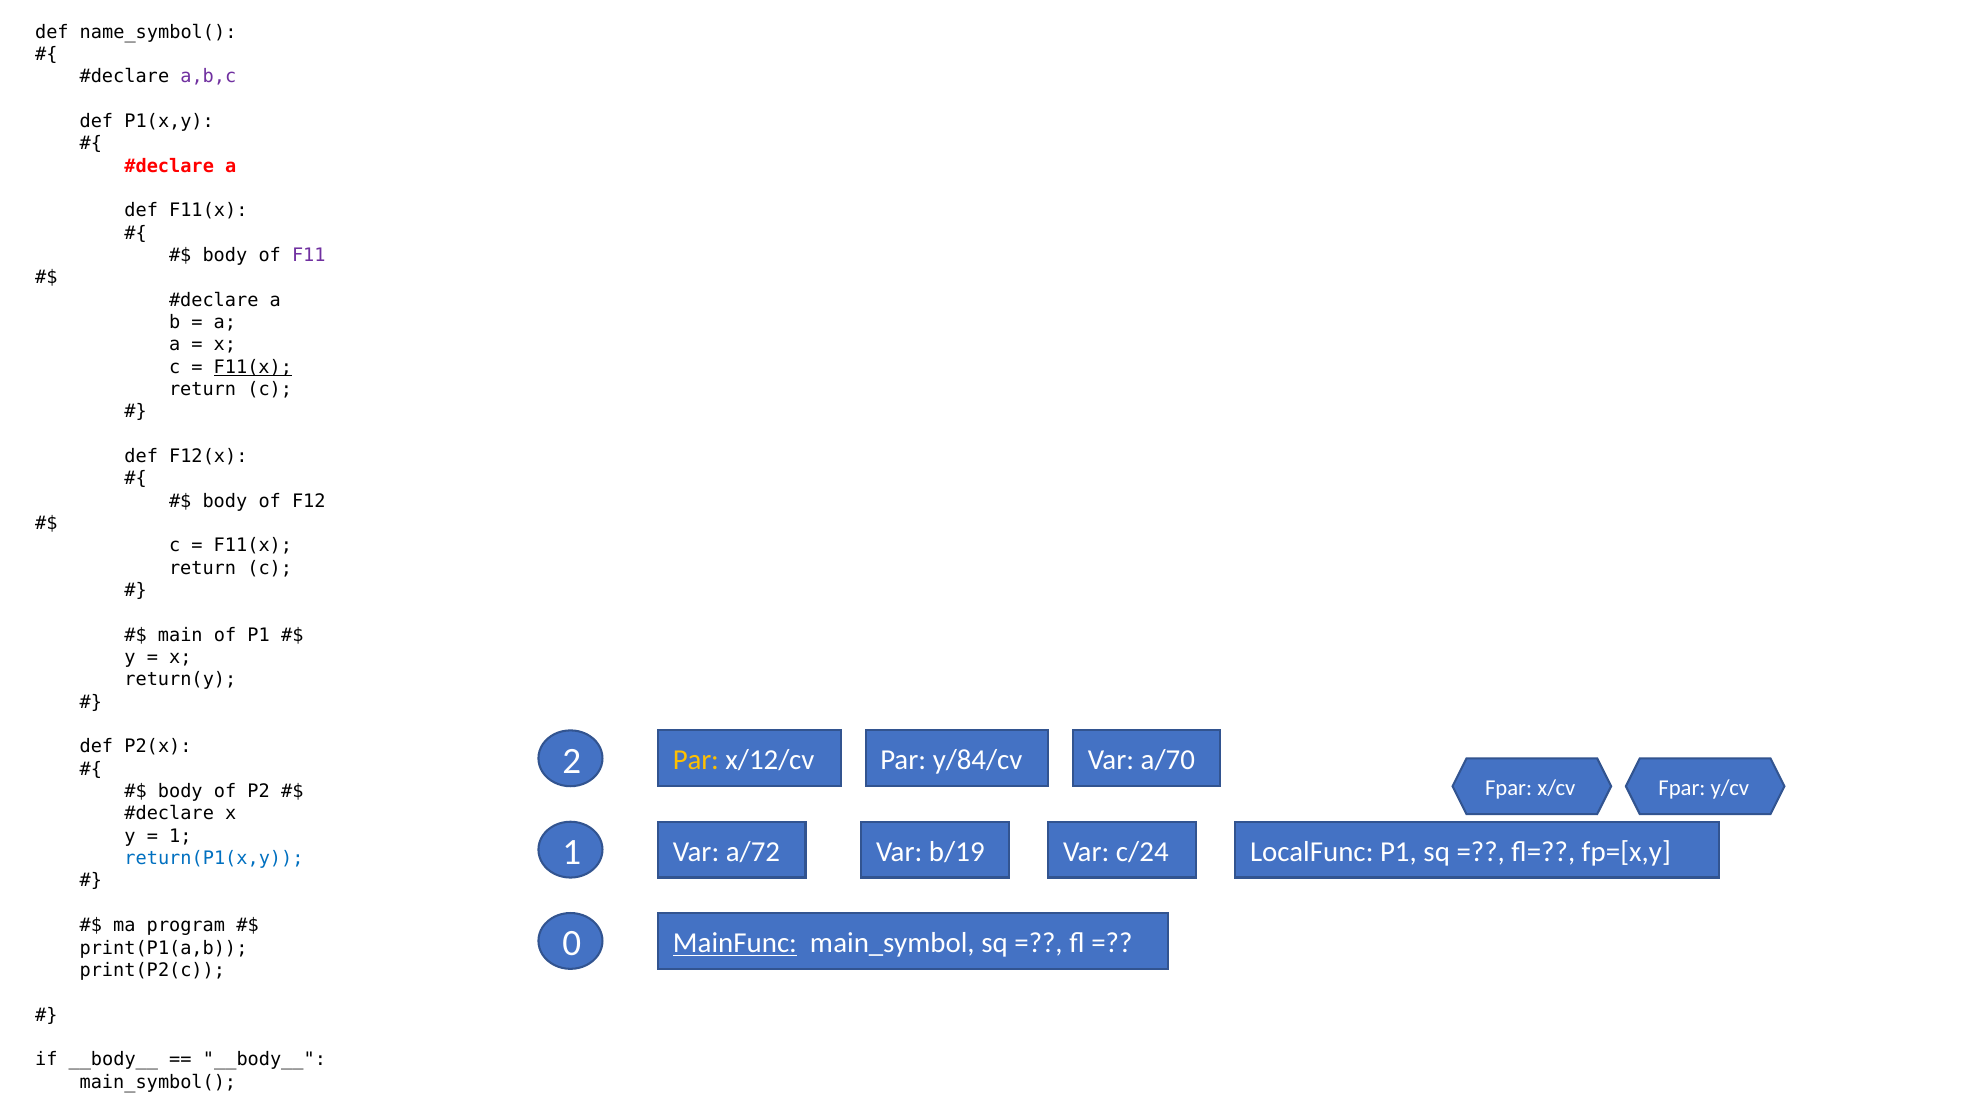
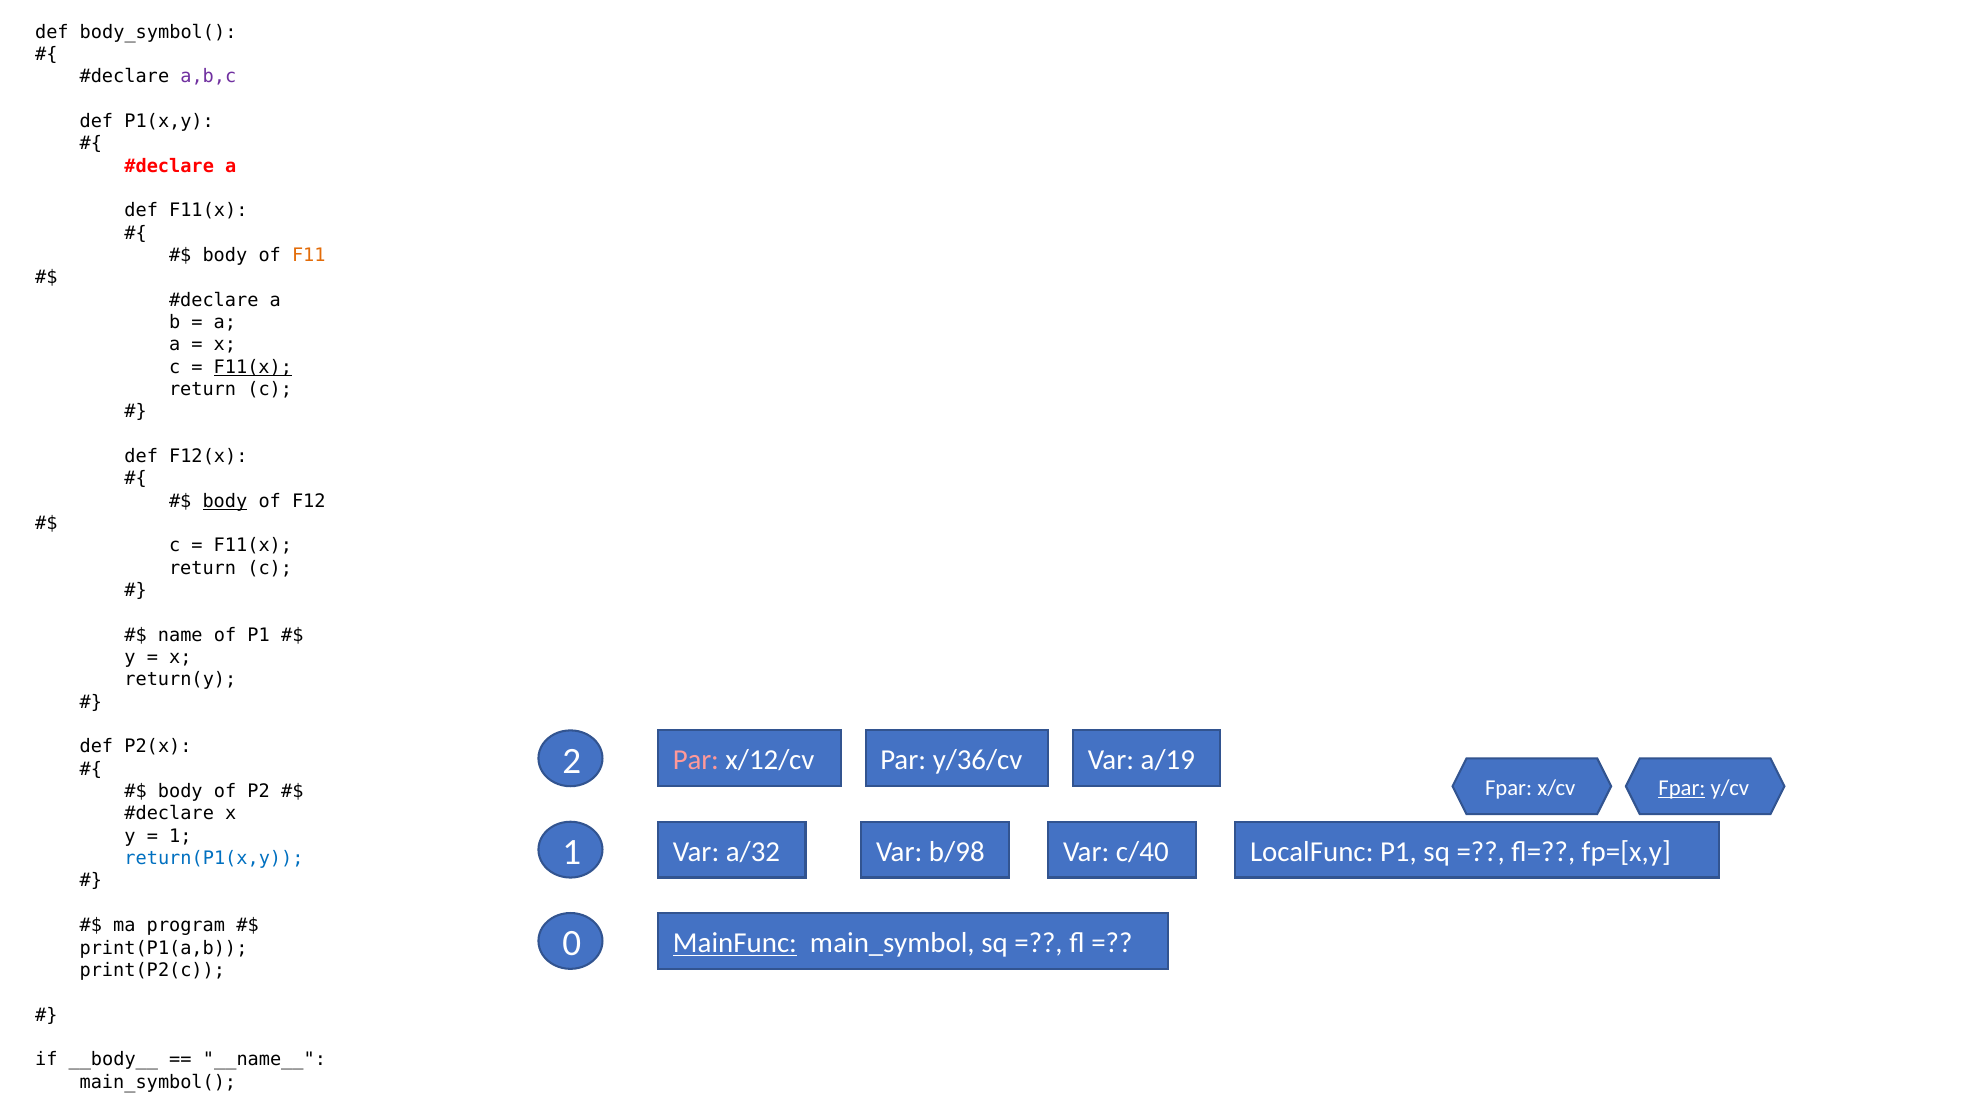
name_symbol(: name_symbol( -> body_symbol( (158, 32)
F11 colour: purple -> orange (309, 255)
body underline: none -> present (225, 501)
main: main -> name (180, 635)
Par colour: yellow -> pink (696, 761)
y/84/cv: y/84/cv -> y/36/cv (978, 761)
a/70: a/70 -> a/19 (1168, 761)
Fpar underline: none -> present (1682, 788)
a/72: a/72 -> a/32 (753, 852)
b/19: b/19 -> b/98 (957, 852)
c/24: c/24 -> c/40 (1142, 852)
__body__: __body__ -> __name__ (264, 1060)
